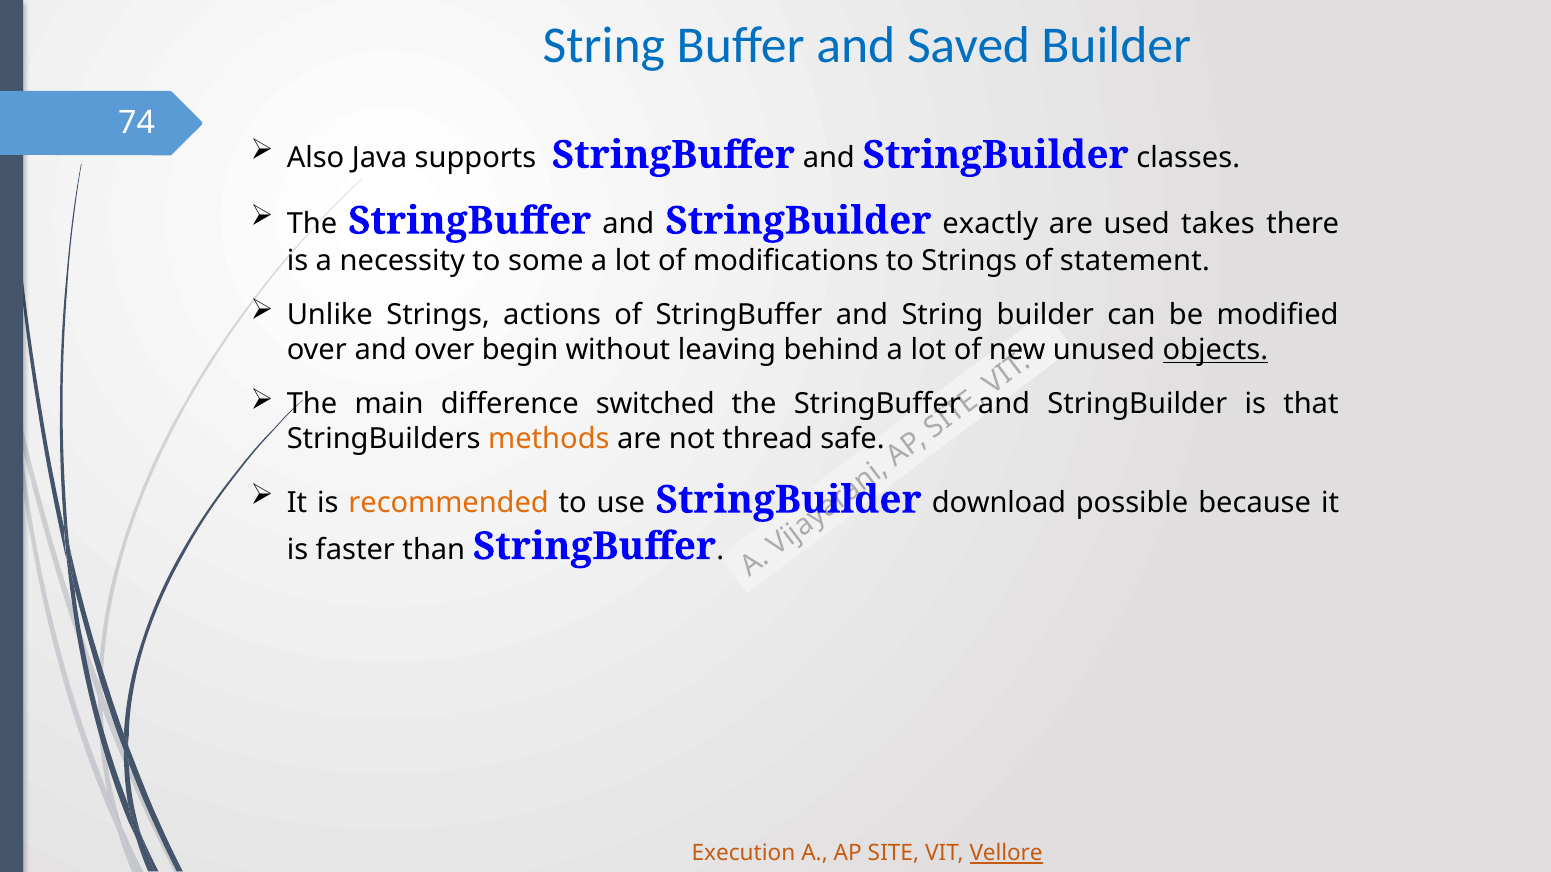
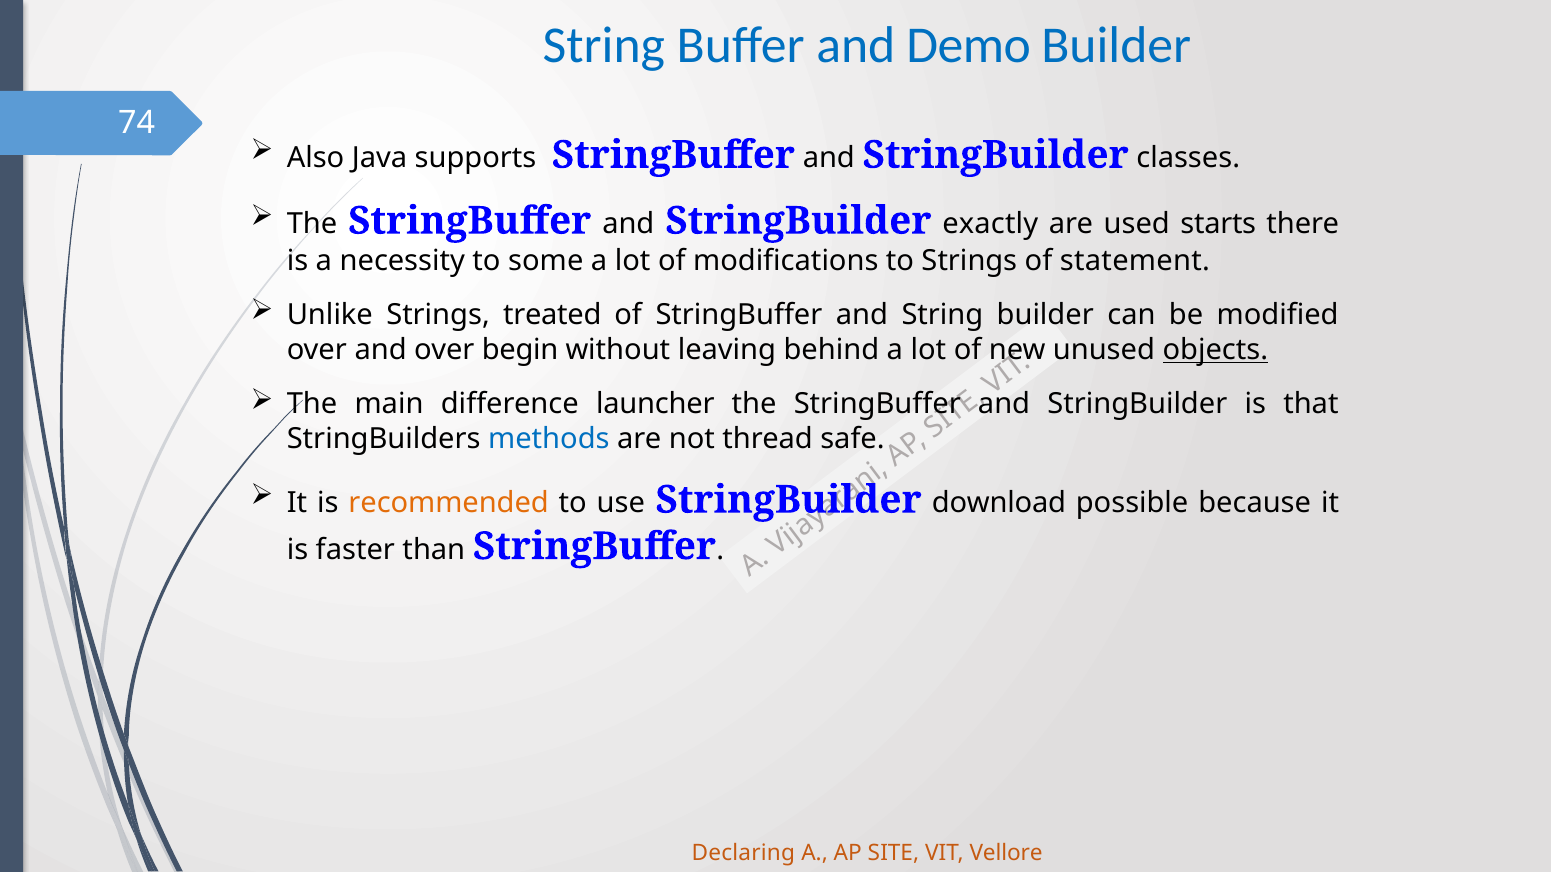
Saved: Saved -> Demo (969, 46)
takes: takes -> starts (1218, 224)
actions: actions -> treated (552, 315)
switched: switched -> launcher (655, 404)
methods colour: orange -> blue (549, 439)
Execution: Execution -> Declaring (743, 854)
Vellore underline: present -> none (1006, 854)
